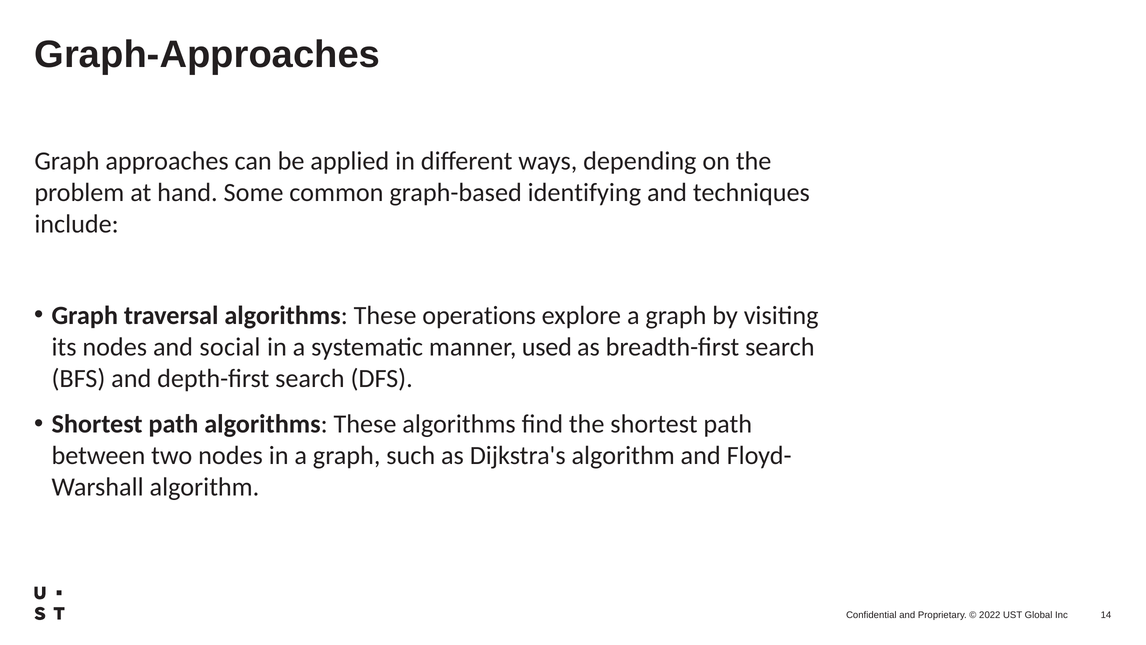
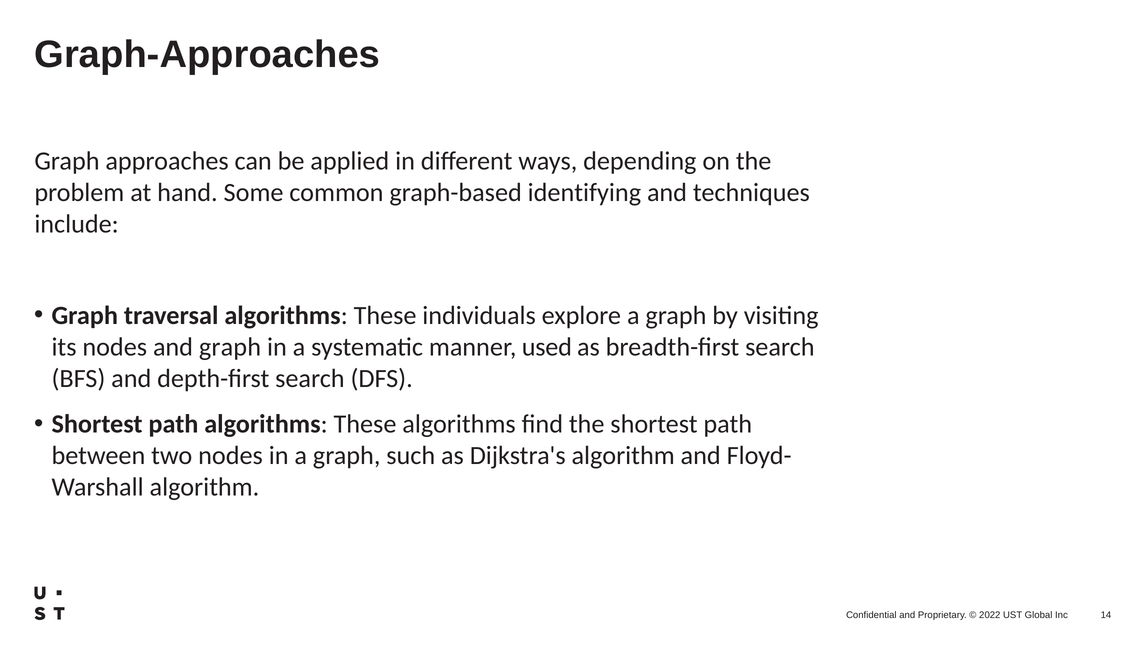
operations: operations -> individuals (479, 315)
and social: social -> graph (230, 347)
